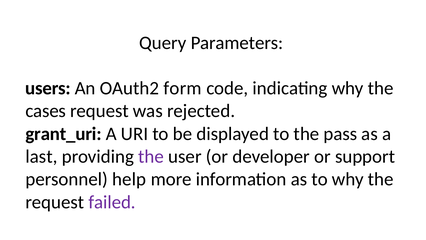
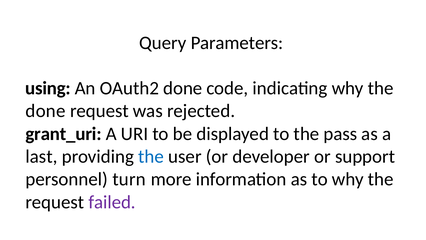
users: users -> using (48, 88)
OAuth2 form: form -> done (183, 88)
cases: cases -> done (46, 111)
the colour: purple -> blue (151, 156)
help: help -> turn (129, 179)
